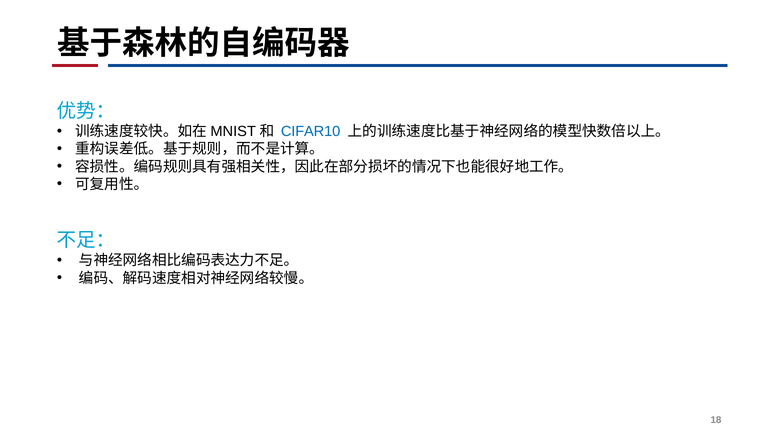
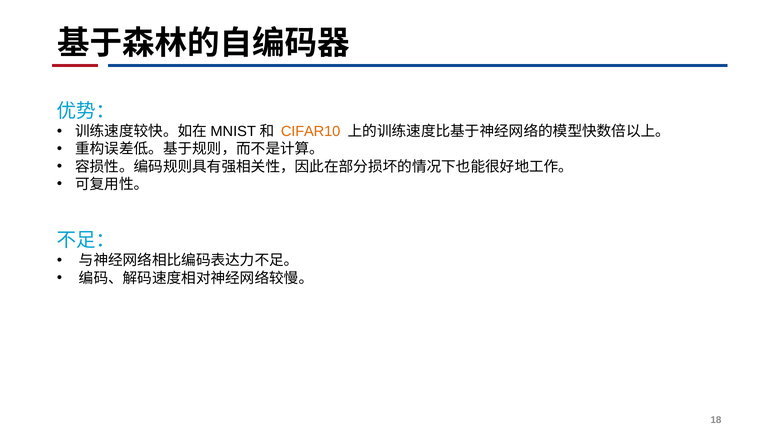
CIFAR10 colour: blue -> orange (311, 131)
